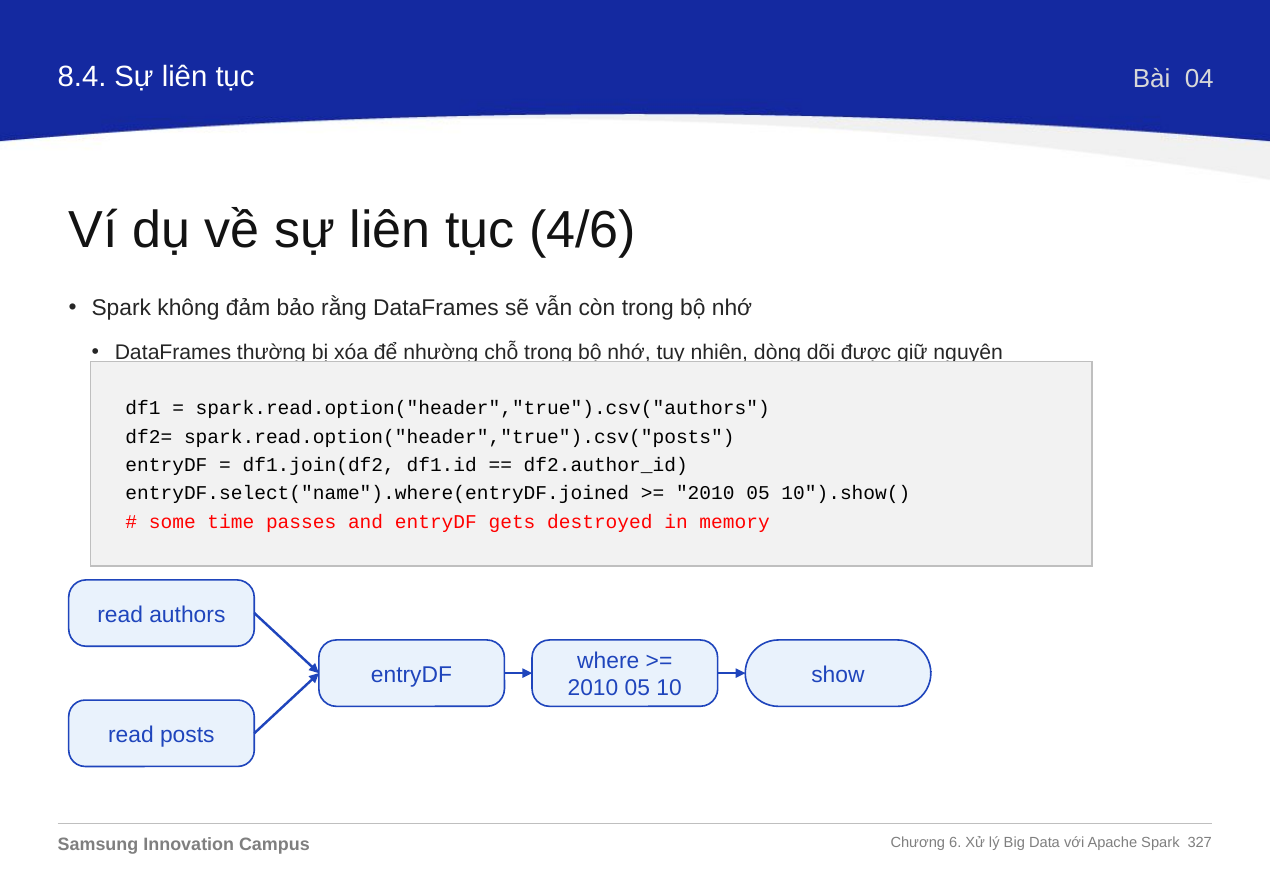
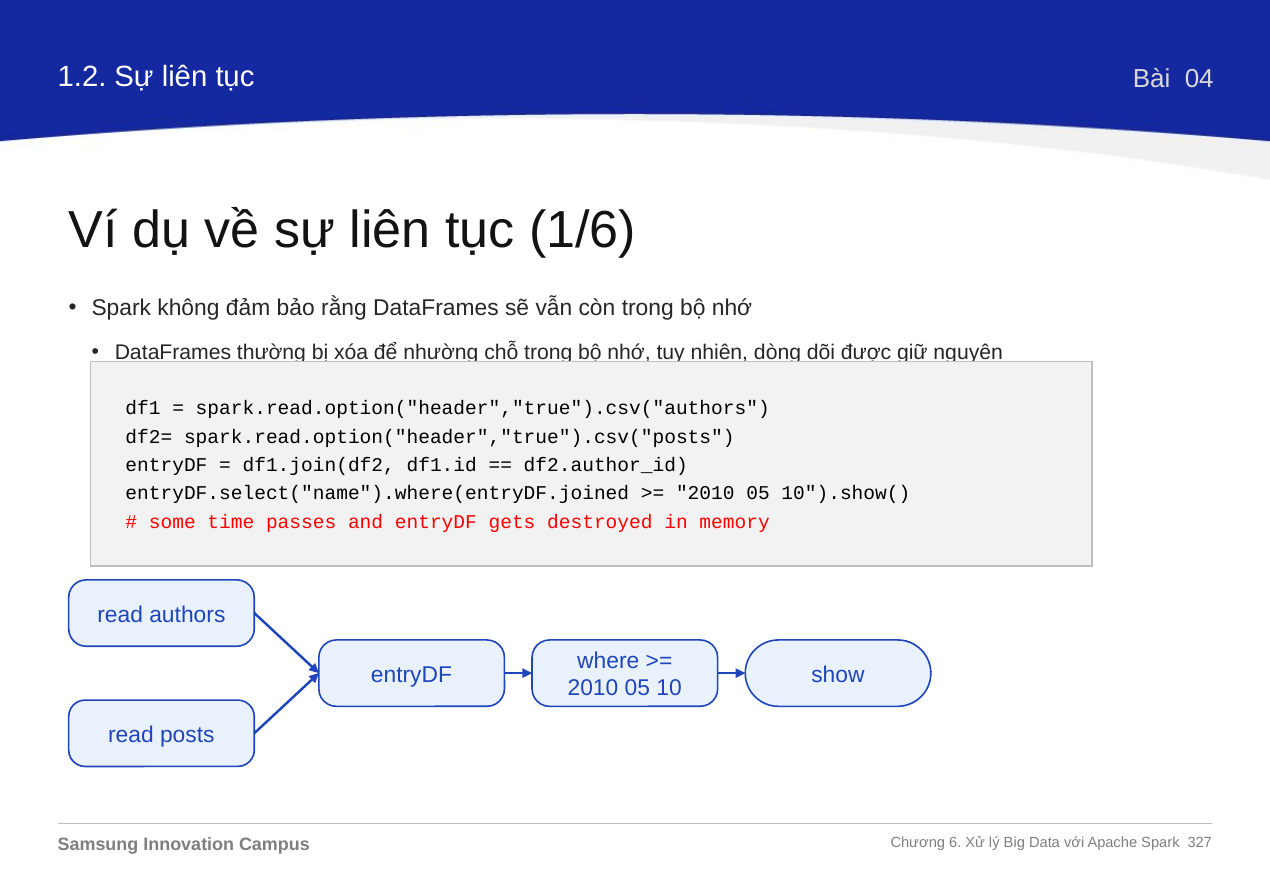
8.4: 8.4 -> 1.2 (82, 77)
4/6: 4/6 -> 1/6 (583, 231)
